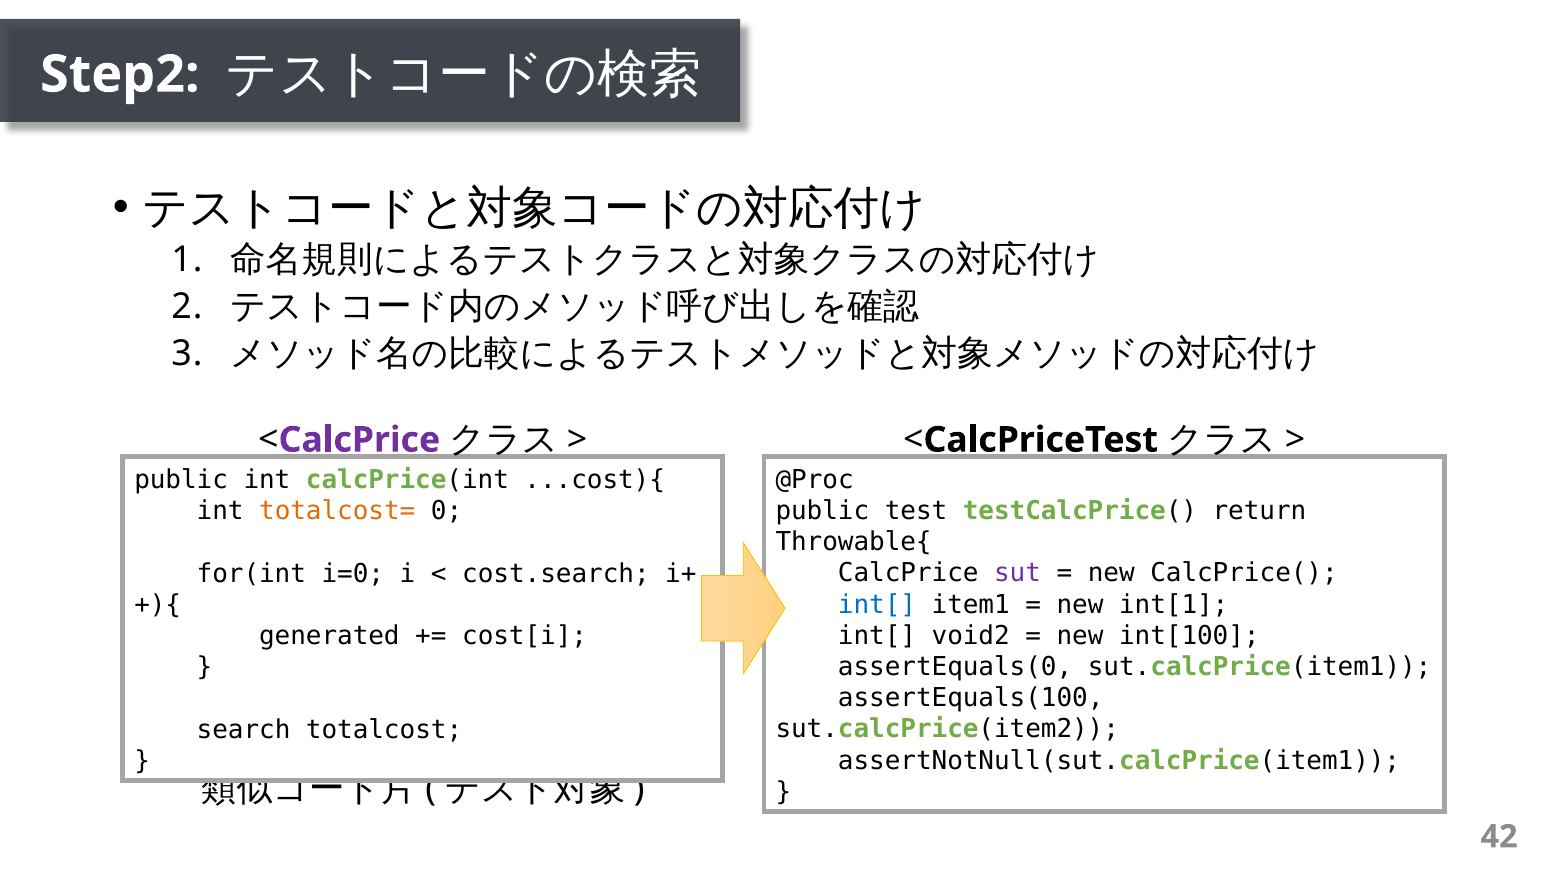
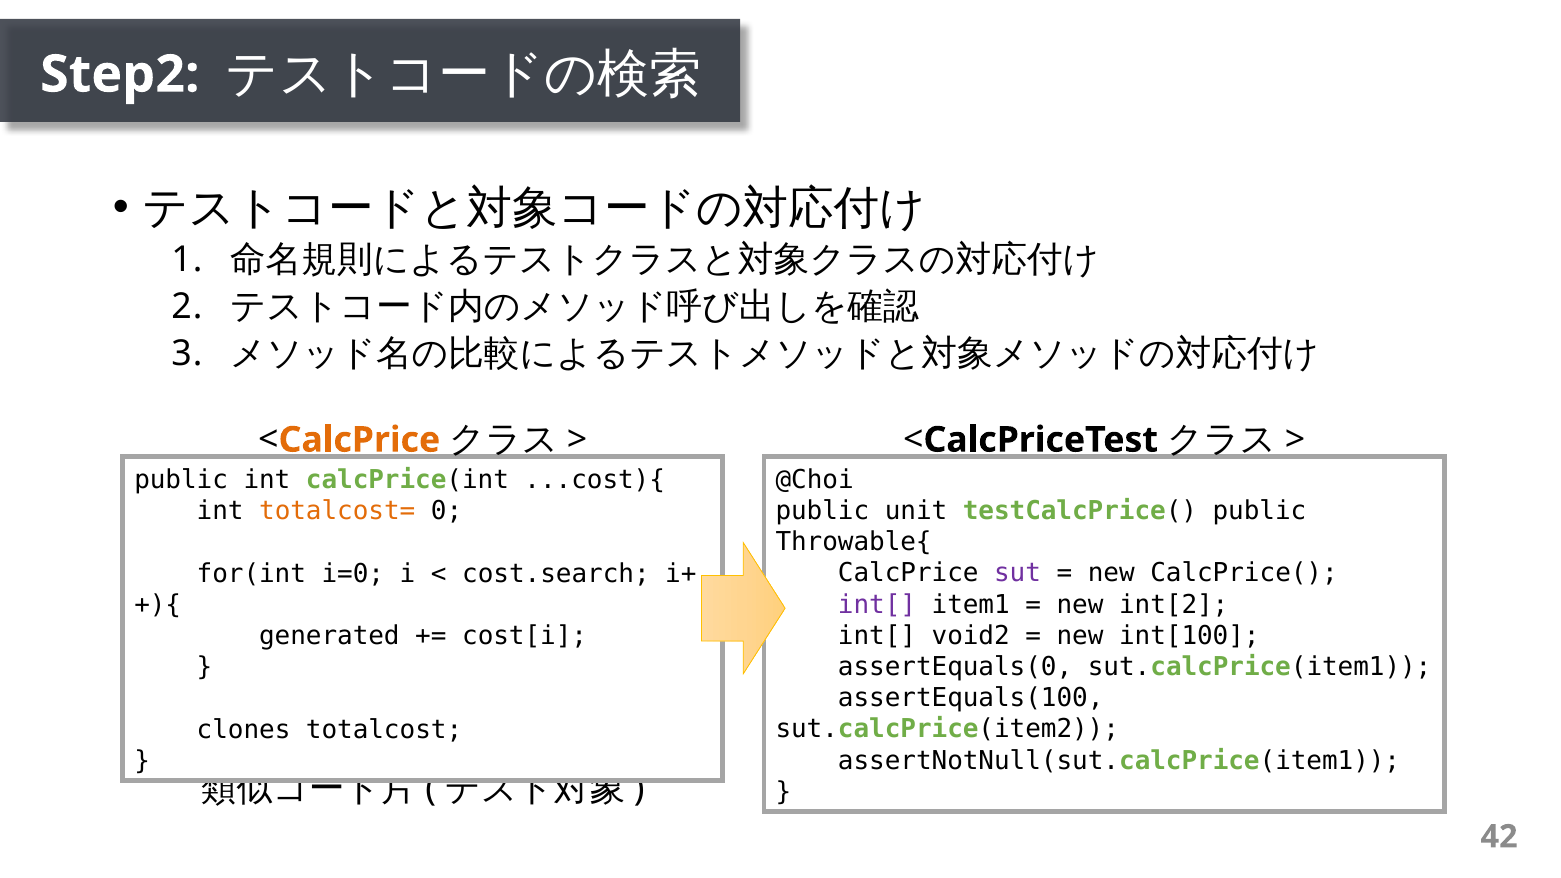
CalcPrice colour: purple -> orange (359, 440)
@Proc: @Proc -> @Choi (815, 480)
test: test -> unit (916, 511)
testCalcPrice( return: return -> public (1259, 511)
int[ colour: blue -> purple (877, 604)
int[1: int[1 -> int[2 (1174, 604)
search: search -> clones (244, 730)
